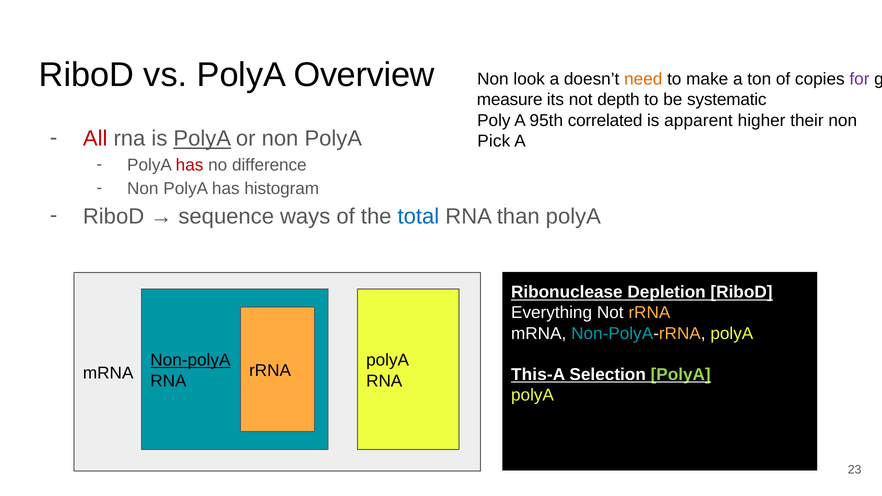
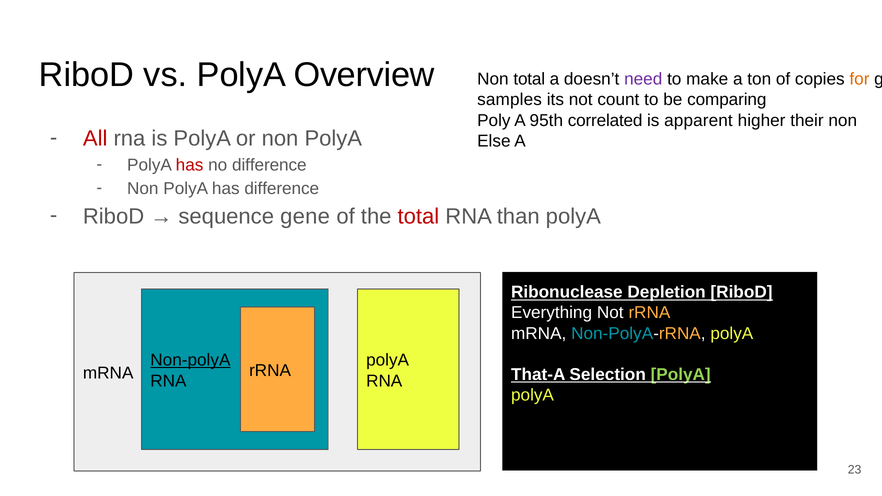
Non look: look -> total (529, 79)
need colour: orange -> purple (643, 79)
for colour: purple -> orange (859, 79)
measure: measure -> samples (510, 100)
depth: depth -> count (618, 100)
systematic: systematic -> comparing (727, 100)
PolyA underline: present -> none (202, 139)
Pick: Pick -> Else (494, 141)
has histogram: histogram -> difference (282, 189)
ways: ways -> gene (305, 216)
total colour: blue -> red (418, 216)
This-A: This-A -> That-A (538, 375)
